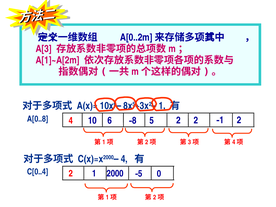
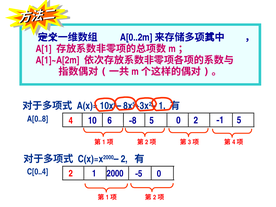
A[3: A[3 -> A[1 (44, 49)
2: 2 -> 0 (178, 120)
1 2: 2 -> 5 (239, 120)
C(x)=x2000– 4: 4 -> 2 (124, 159)
